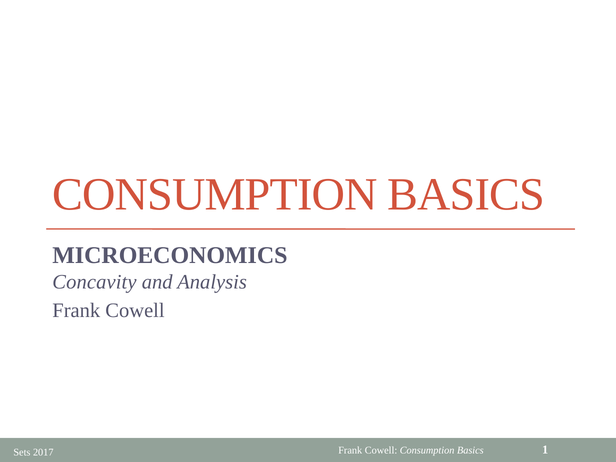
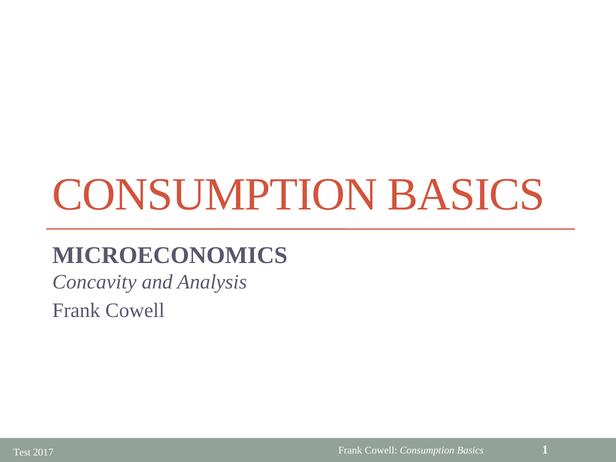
Sets: Sets -> Test (22, 452)
